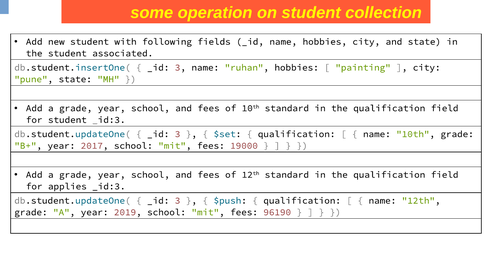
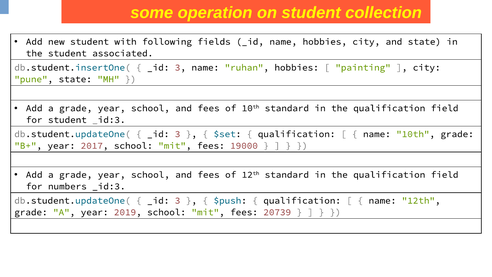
applies: applies -> numbers (67, 186)
96190: 96190 -> 20739 (277, 212)
